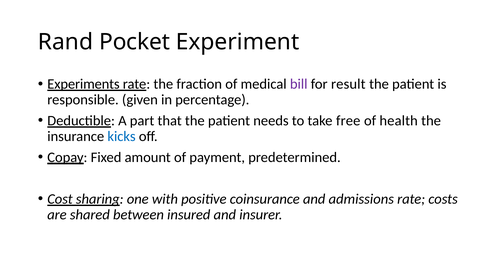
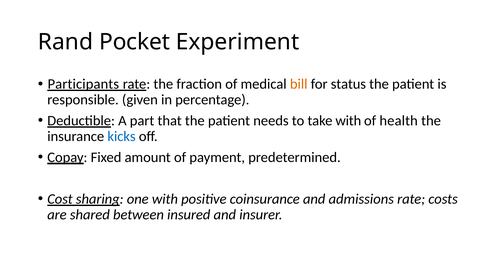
Experiments: Experiments -> Participants (83, 84)
bill colour: purple -> orange (299, 84)
result: result -> status (348, 84)
take free: free -> with (348, 121)
